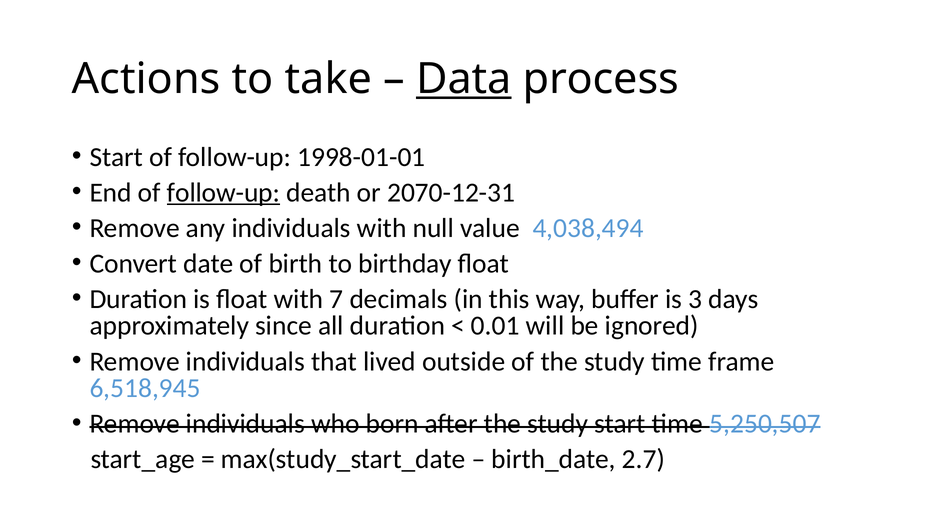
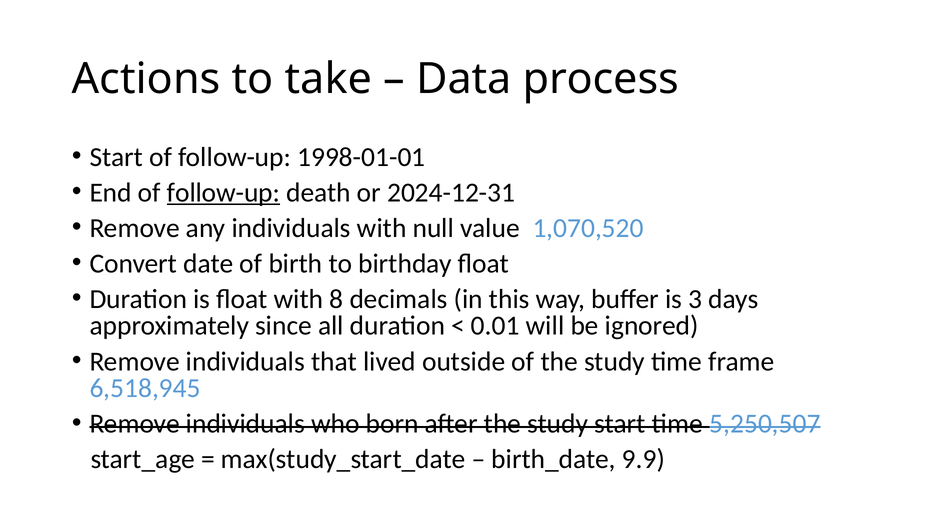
Data underline: present -> none (464, 79)
2070-12-31: 2070-12-31 -> 2024-12-31 (451, 193)
4,038,494: 4,038,494 -> 1,070,520 (588, 228)
7: 7 -> 8 (336, 299)
2.7: 2.7 -> 9.9 (643, 460)
